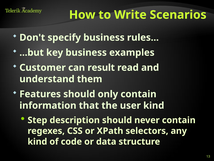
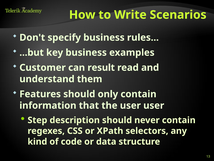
user kind: kind -> user (154, 105)
